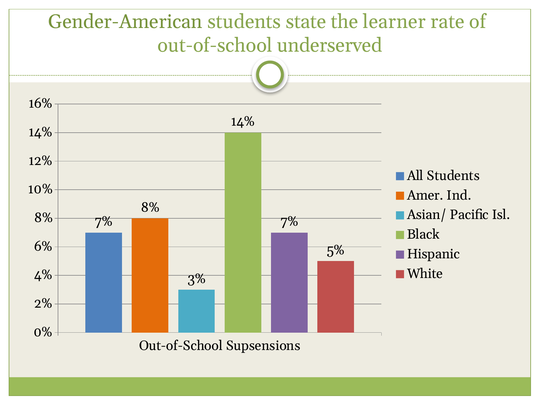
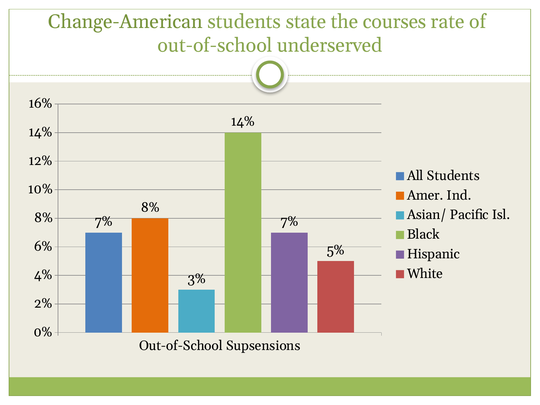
Gender-American: Gender-American -> Change-American (125, 22)
learner: learner -> courses (395, 22)
